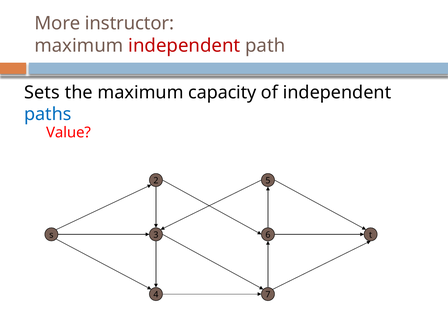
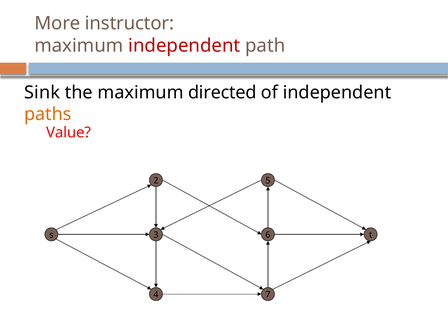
Sets: Sets -> Sink (42, 93)
capacity: capacity -> directed (222, 93)
paths colour: blue -> orange (48, 114)
